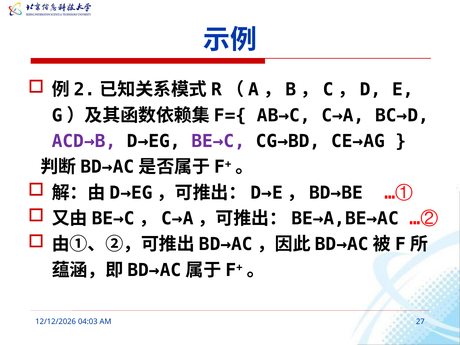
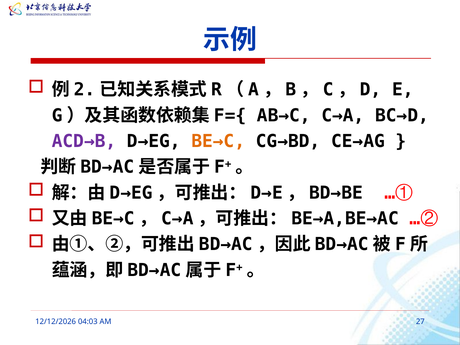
BE→C colour: purple -> orange (218, 141)
